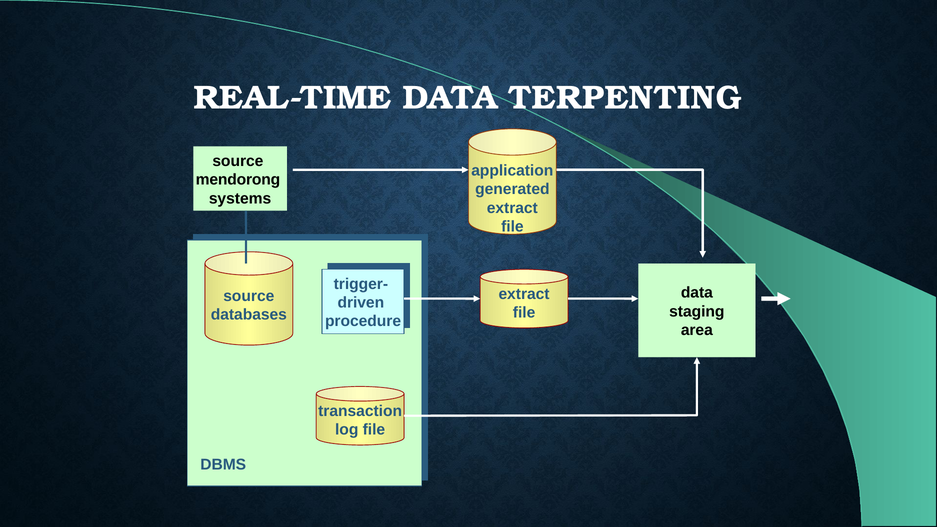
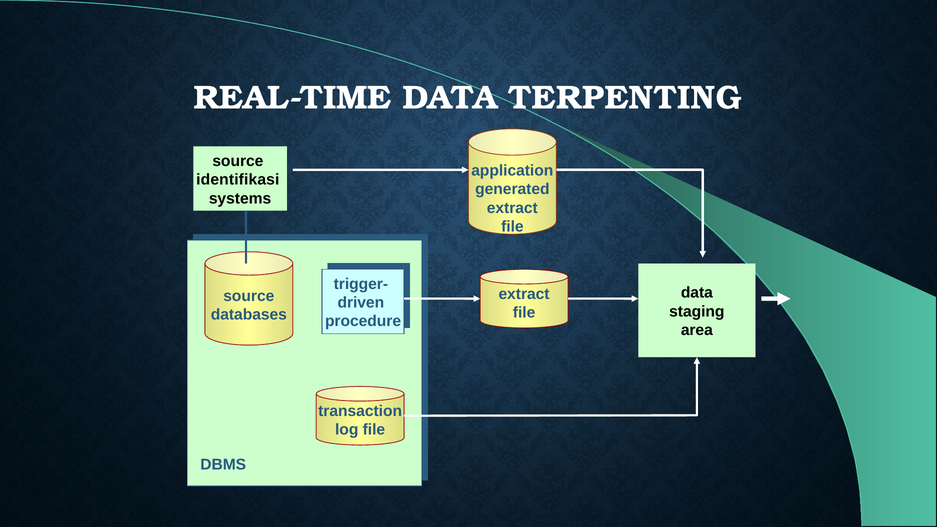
mendorong: mendorong -> identifikasi (238, 180)
